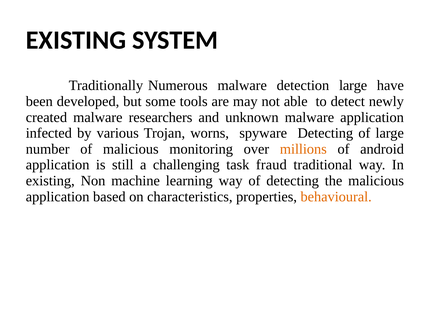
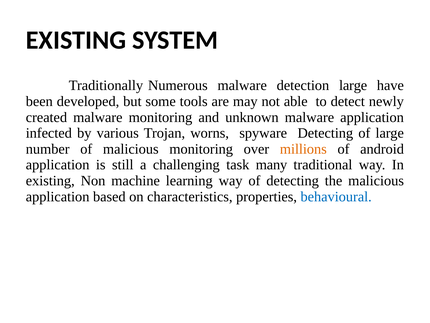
malware researchers: researchers -> monitoring (160, 117)
fraud: fraud -> many (272, 165)
behavioural colour: orange -> blue (336, 196)
